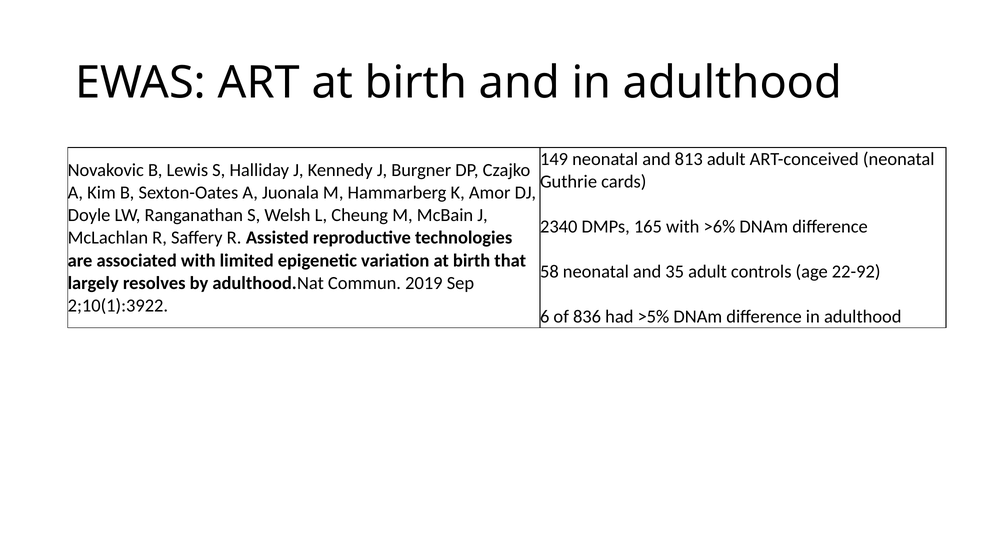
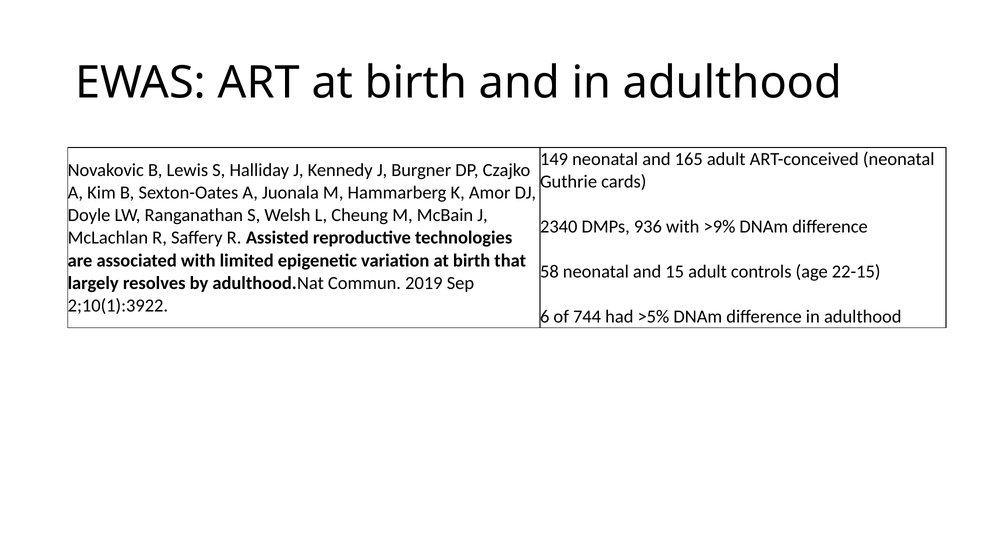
813: 813 -> 165 (689, 159)
165: 165 -> 936 (648, 227)
>6%: >6% -> >9% (719, 227)
35: 35 -> 15 (675, 272)
22-92: 22-92 -> 22-15 (856, 272)
836: 836 -> 744 (587, 317)
